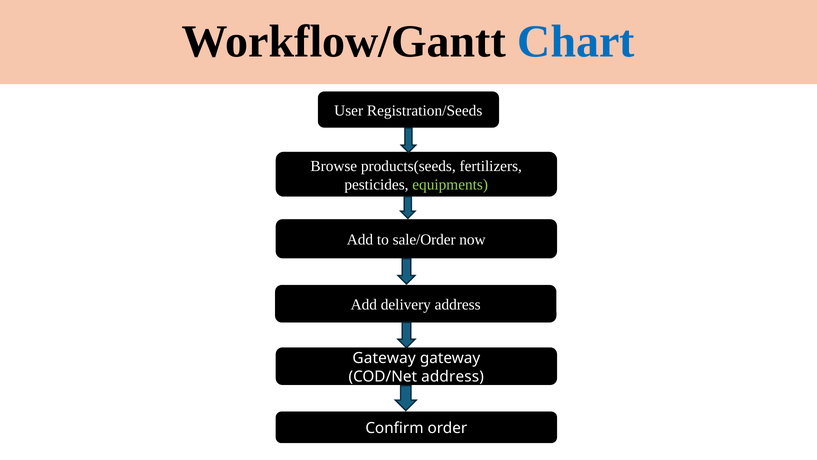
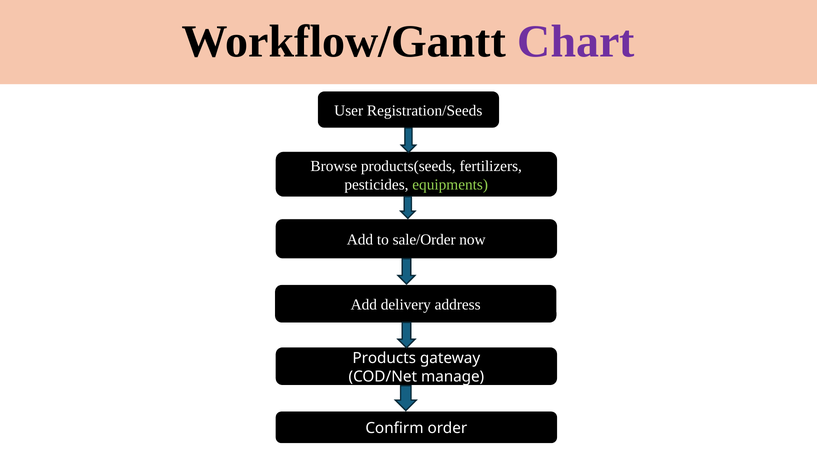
Chart colour: blue -> purple (576, 42)
Gateway: Gateway -> Products (384, 358)
COD/Net address: address -> manage (453, 376)
